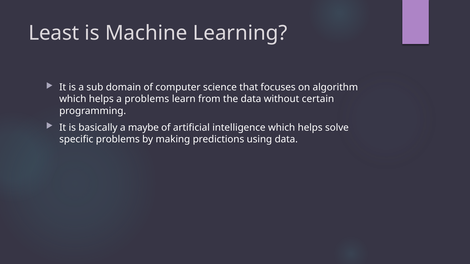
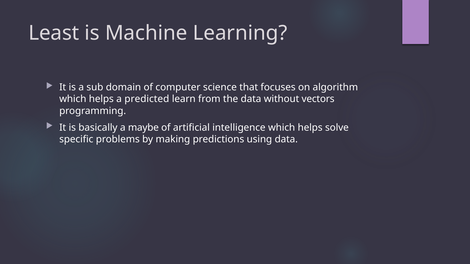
a problems: problems -> predicted (147, 99)
certain: certain -> vectors (318, 99)
